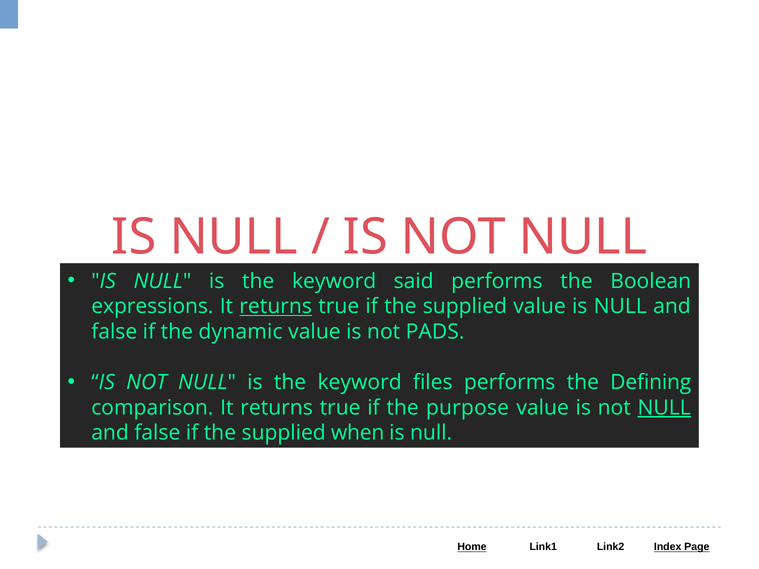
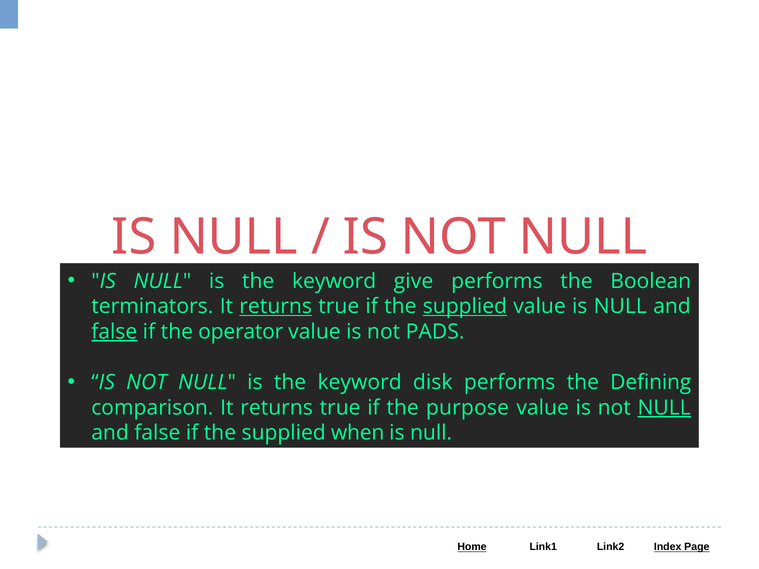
said: said -> give (414, 281)
expressions: expressions -> terminators (152, 306)
supplied underline: none -> present (465, 306)
false underline: none -> present (114, 332)
dynamic: dynamic -> operator (241, 332)
files: files -> disk (433, 382)
